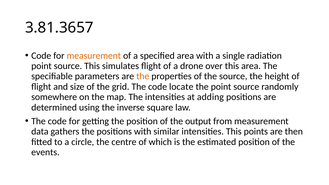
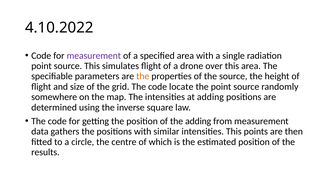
3.81.3657: 3.81.3657 -> 4.10.2022 (59, 28)
measurement colour: orange -> purple (94, 56)
the output: output -> adding (198, 121)
events: events -> results (45, 152)
